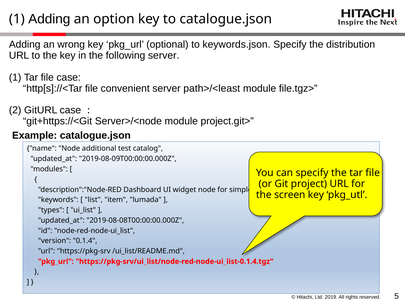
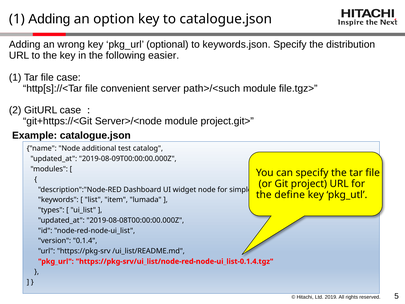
following server: server -> easier (164, 56)
path>/<least: path>/<least -> path>/<such (212, 88)
screen: screen -> define (290, 195)
